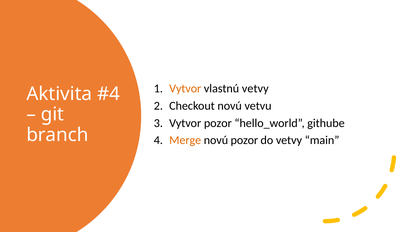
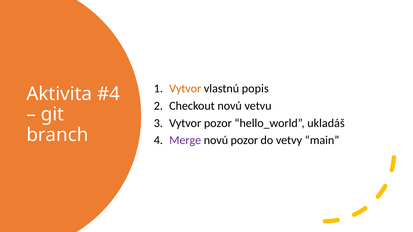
vlastnú vetvy: vetvy -> popis (255, 89)
githube: githube -> ukladáš (326, 123)
Merge colour: orange -> purple (185, 140)
